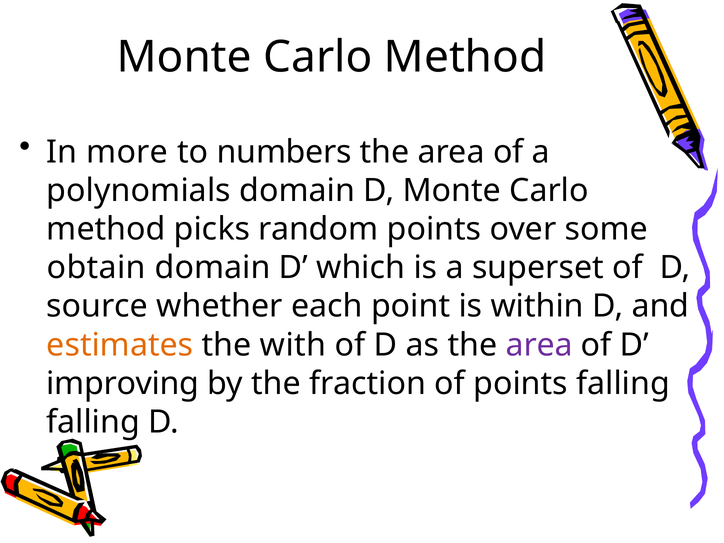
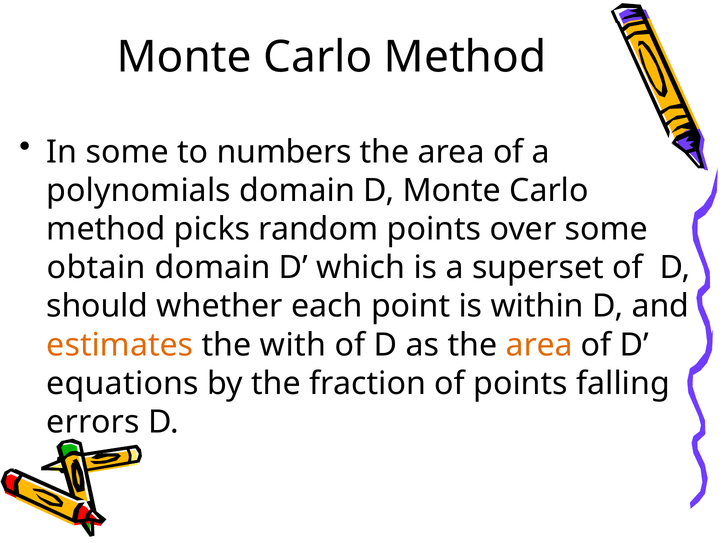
In more: more -> some (127, 152)
source: source -> should (97, 306)
area colour: purple -> orange (539, 345)
improving: improving -> equations (123, 384)
falling: falling -> errors (93, 422)
